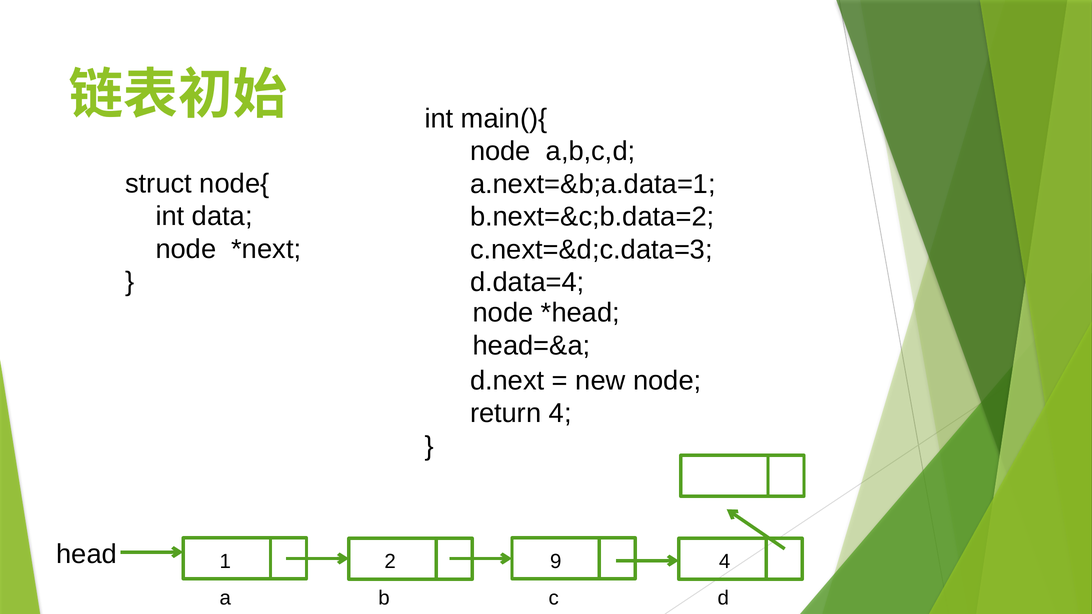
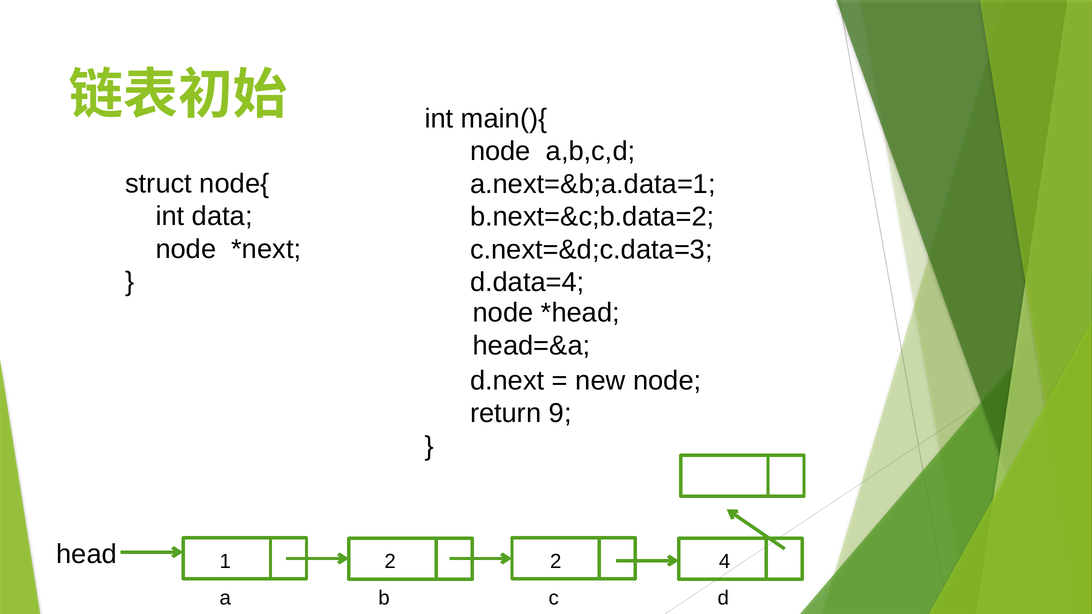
return 4: 4 -> 9 (560, 413)
2 9: 9 -> 2 (556, 562)
